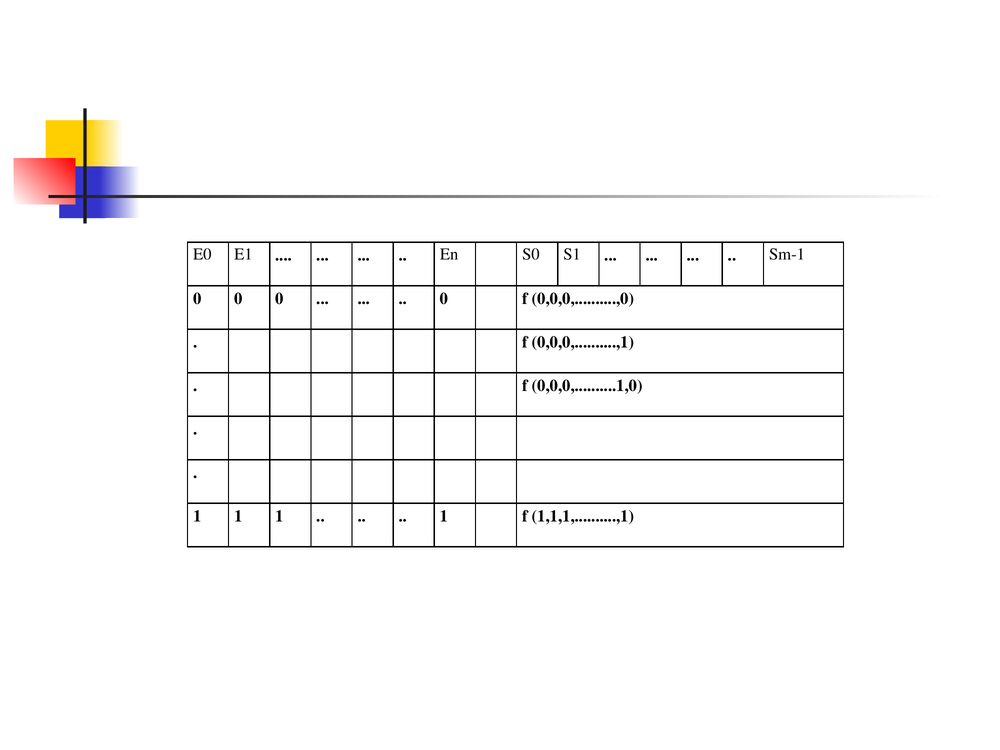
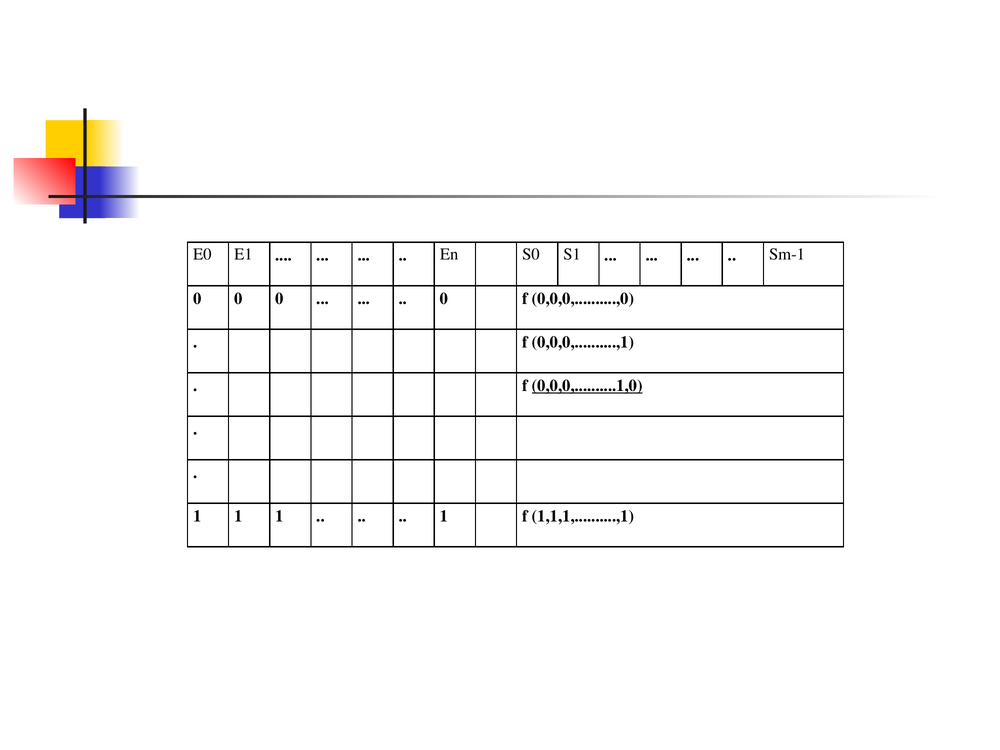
0,0,0,..........1,0 underline: none -> present (587, 386)
